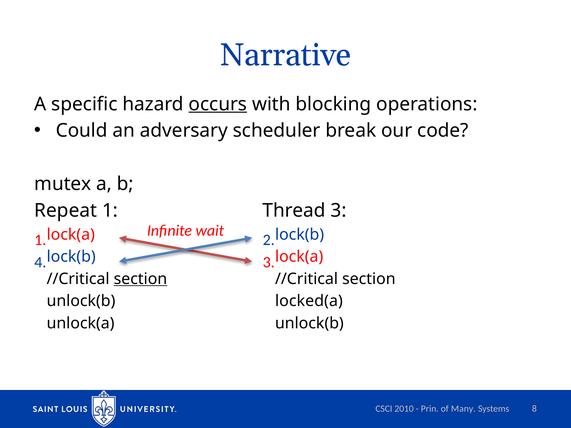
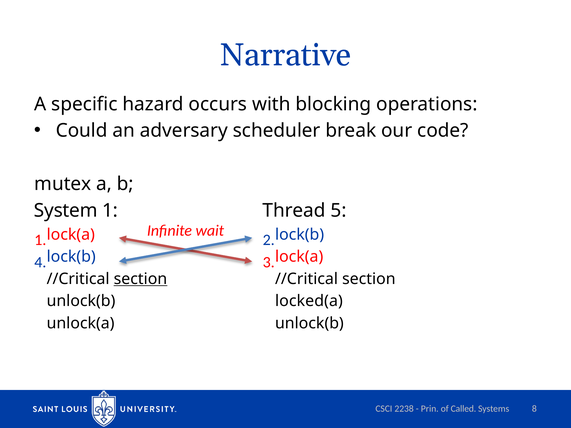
occurs underline: present -> none (218, 104)
Repeat: Repeat -> System (66, 211)
Thread 3: 3 -> 5 (338, 211)
2010: 2010 -> 2238 (404, 409)
Many: Many -> Called (463, 409)
